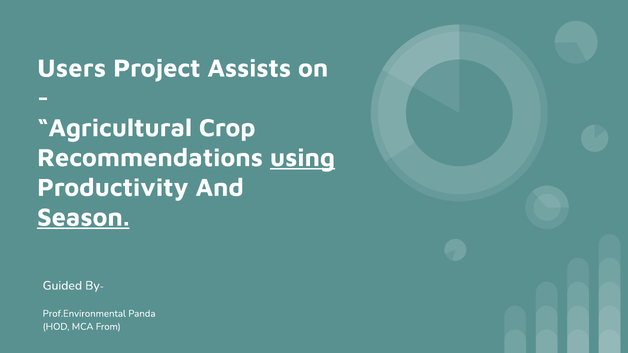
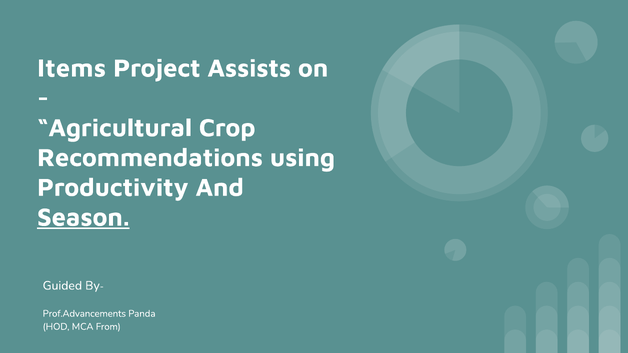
Users: Users -> Items (72, 68)
using underline: present -> none (302, 158)
Prof.Environmental: Prof.Environmental -> Prof.Advancements (84, 314)
